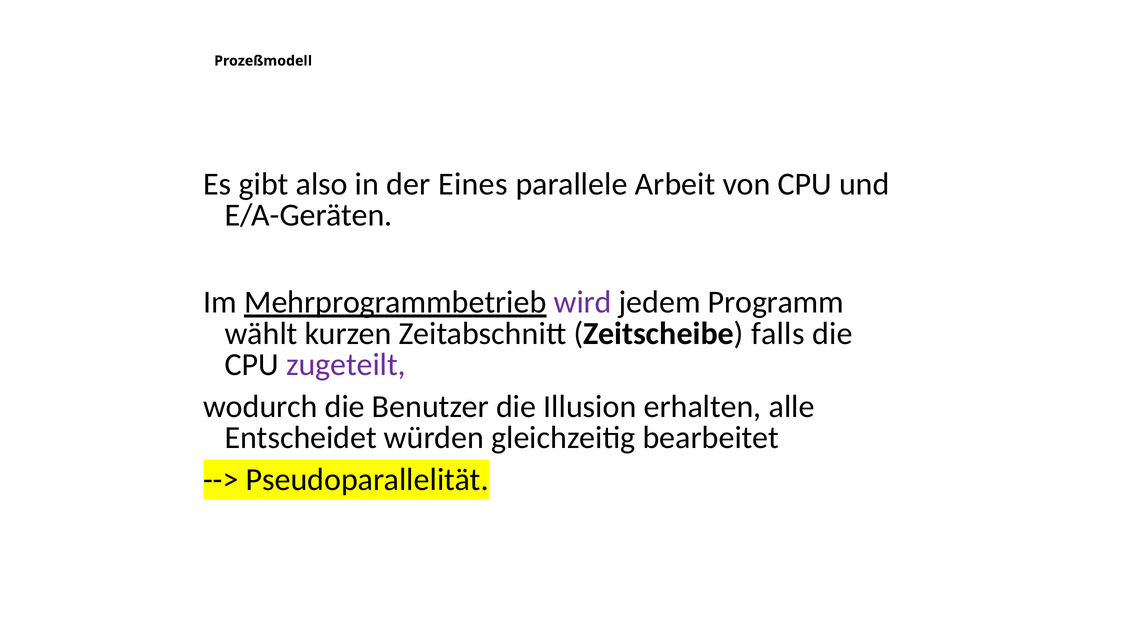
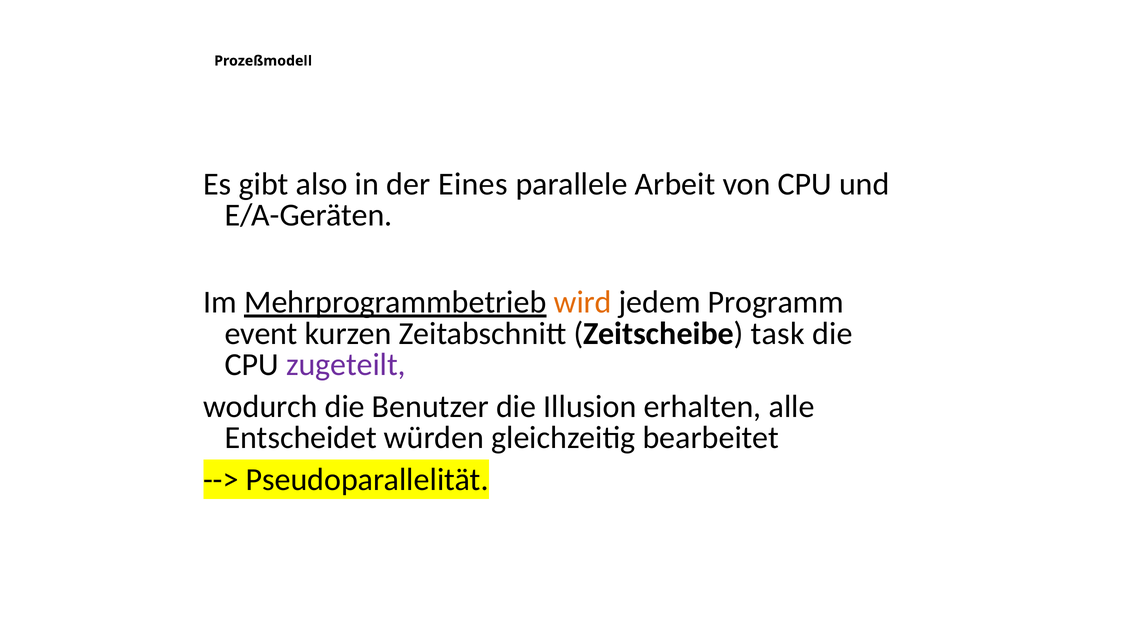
wird colour: purple -> orange (583, 302)
wählt: wählt -> event (261, 333)
falls: falls -> task (778, 333)
